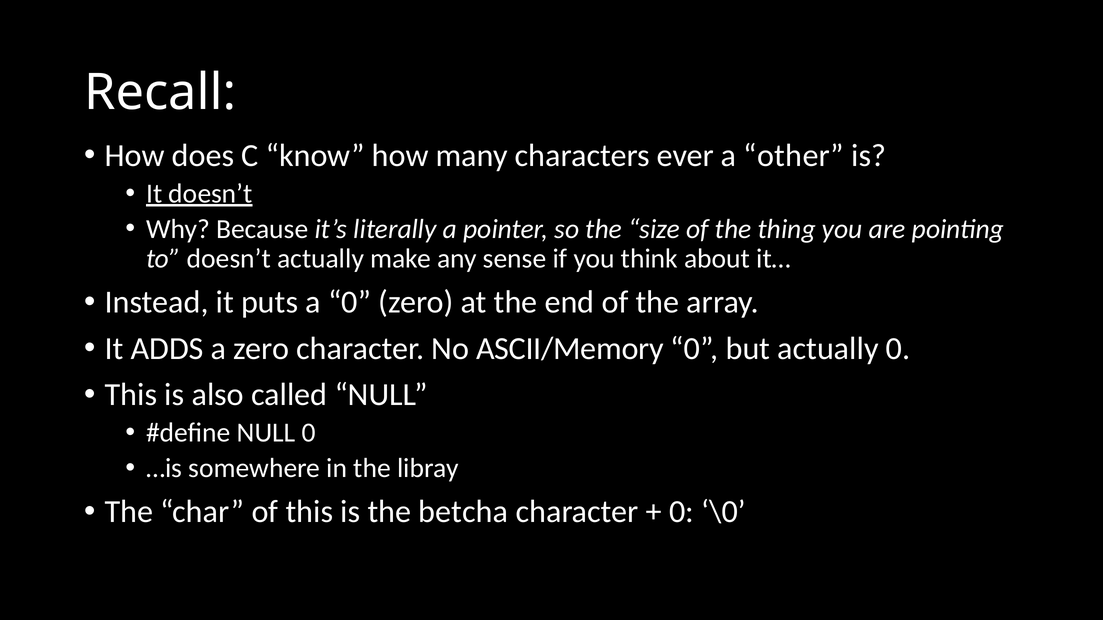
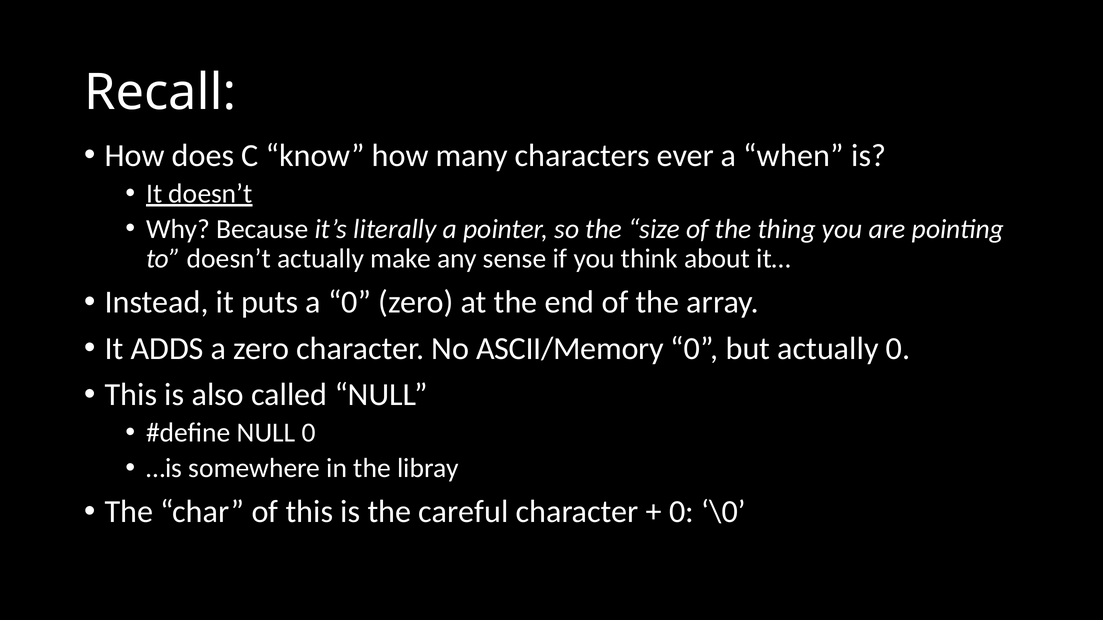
other: other -> when (794, 156)
betcha: betcha -> careful (463, 512)
